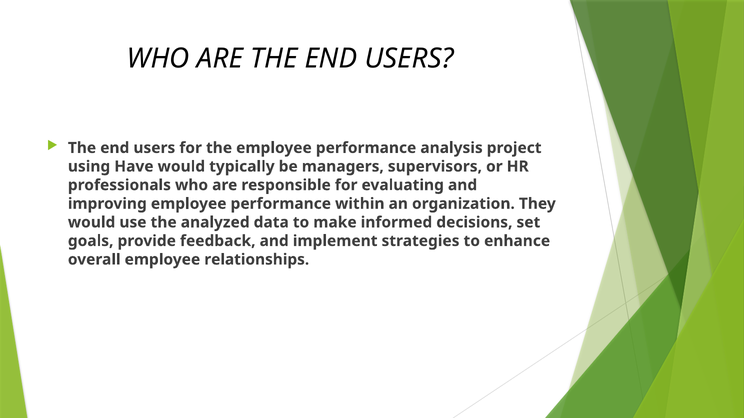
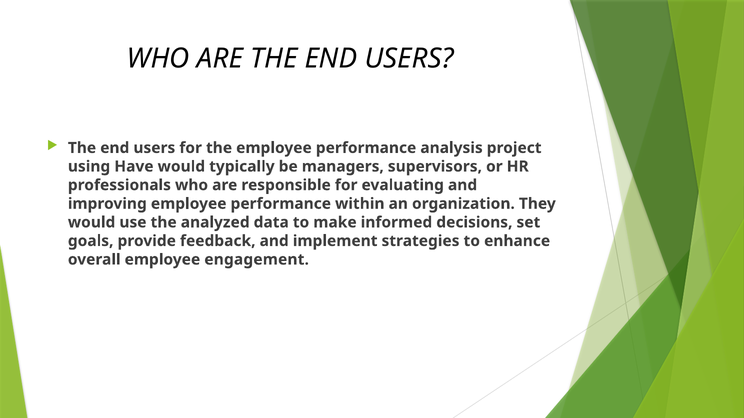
relationships: relationships -> engagement (257, 260)
